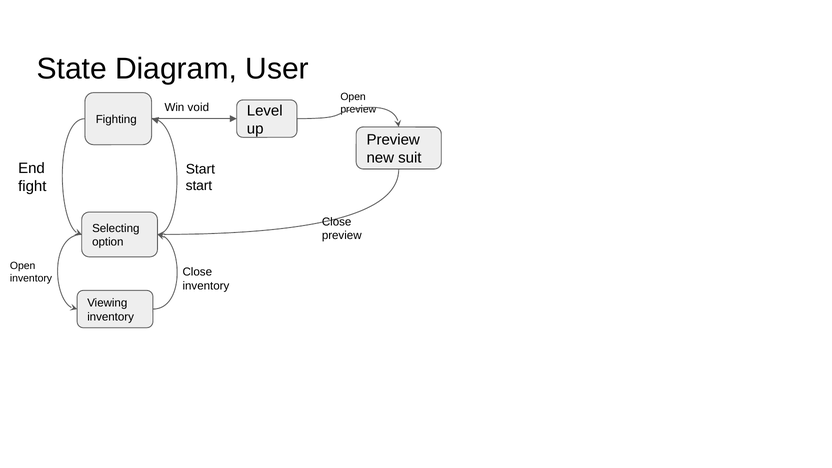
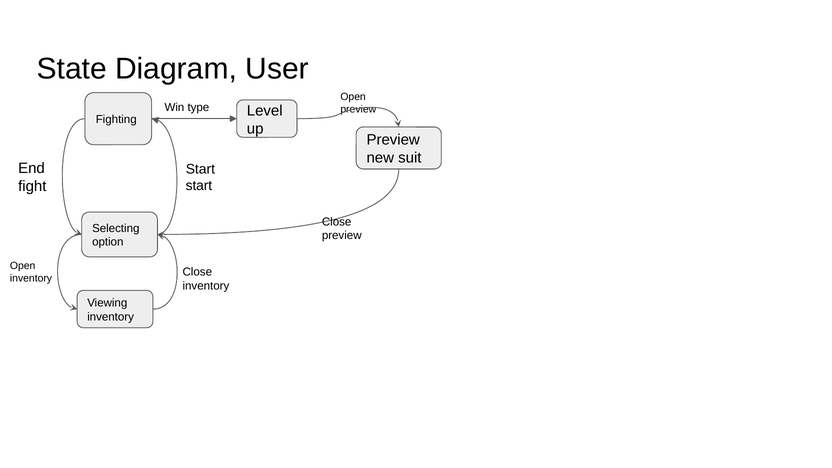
void: void -> type (198, 107)
